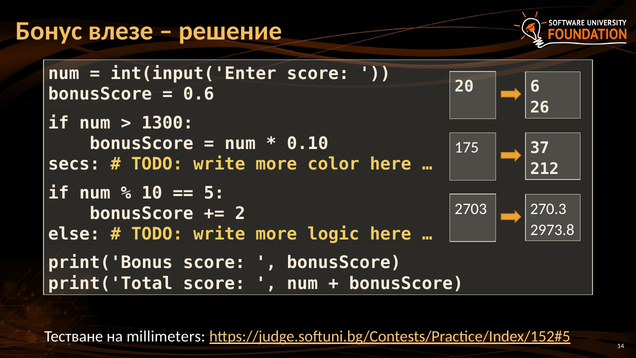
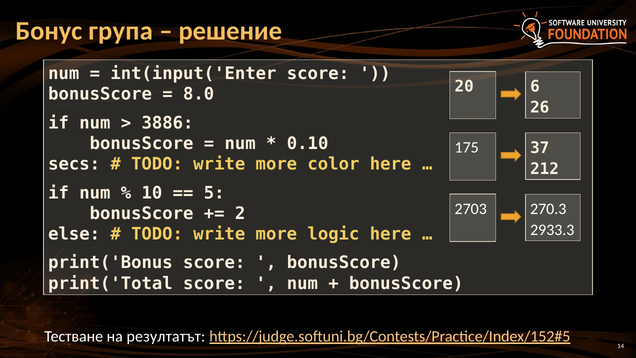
влезе: влезе -> група (121, 31)
0.6: 0.6 -> 8.0 (199, 94)
1300: 1300 -> 3886 (167, 123)
2973.8: 2973.8 -> 2933.3 (552, 230)
millimeters: millimeters -> резултатът (166, 336)
